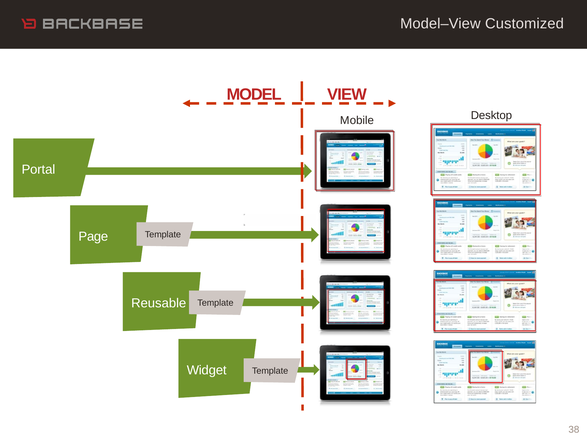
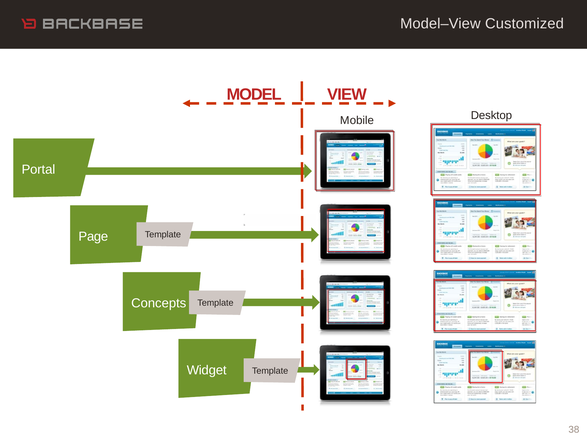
Reusable: Reusable -> Concepts (159, 303)
